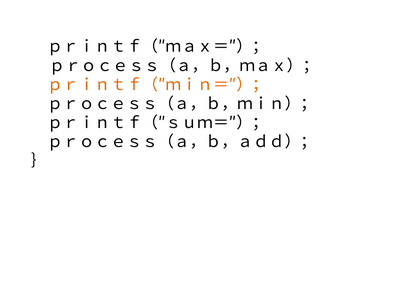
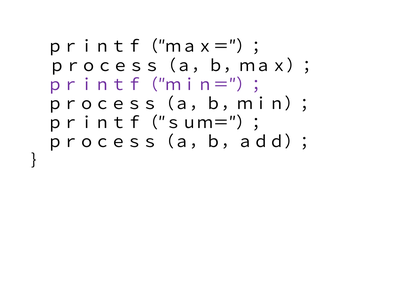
ｐｒｉｎｔｆ（″ｍｉｎ＝″）； colour: orange -> purple (158, 85)
